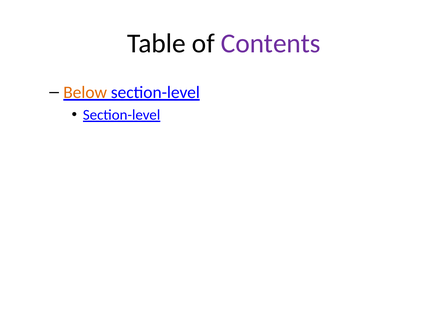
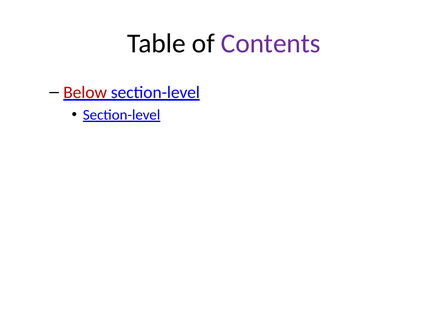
Below colour: orange -> red (85, 92)
